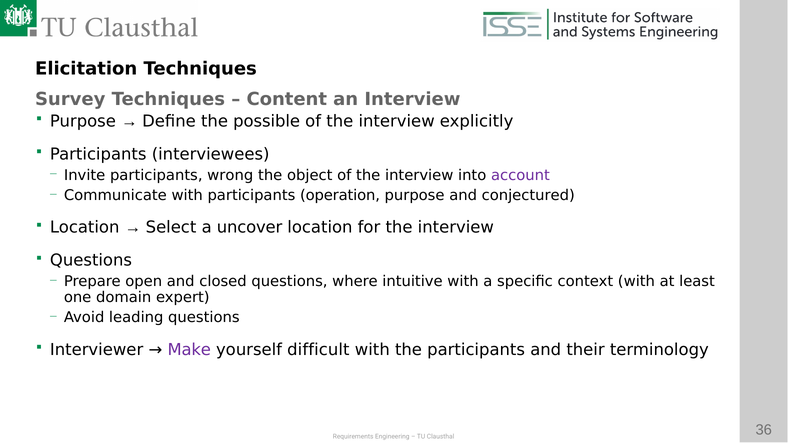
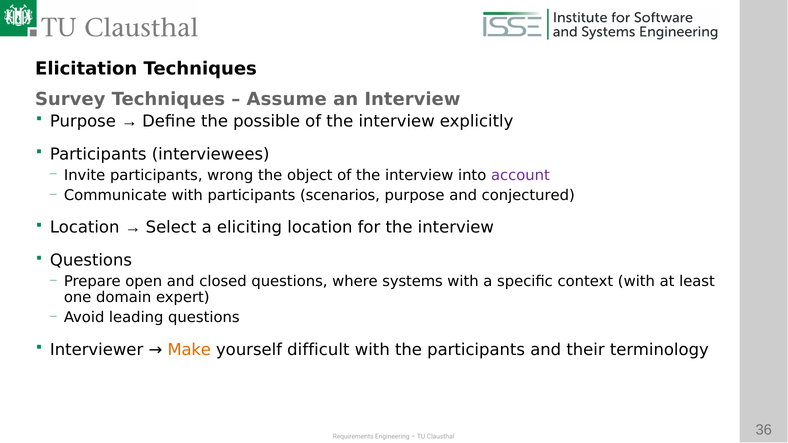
Content: Content -> Assume (287, 99)
operation: operation -> scenarios (340, 195)
uncover: uncover -> eliciting (249, 228)
intuitive: intuitive -> systems (413, 282)
Make colour: purple -> orange (189, 350)
